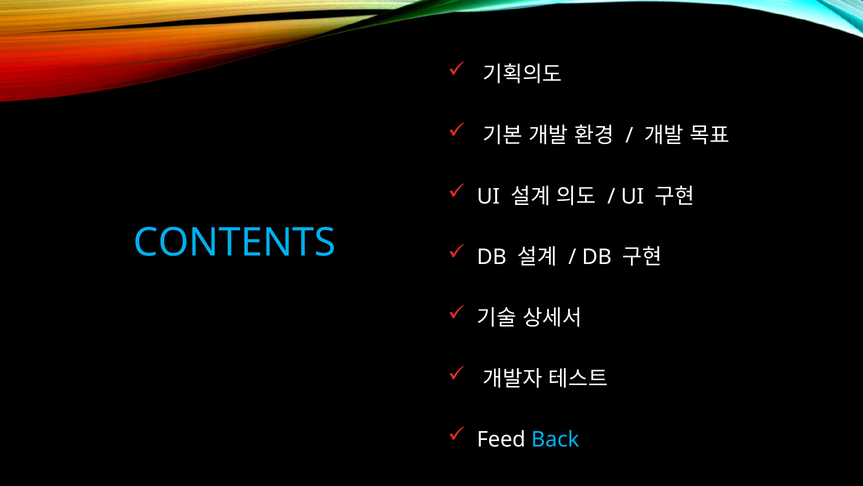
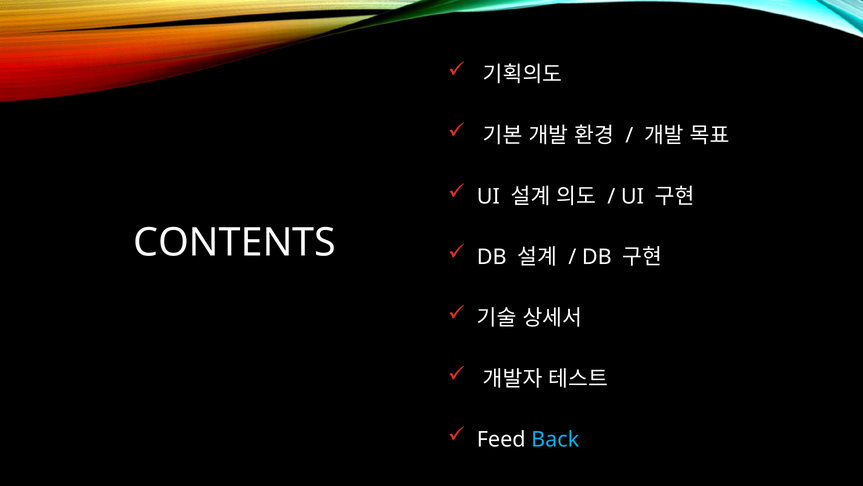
CONTENTS colour: light blue -> white (235, 242)
